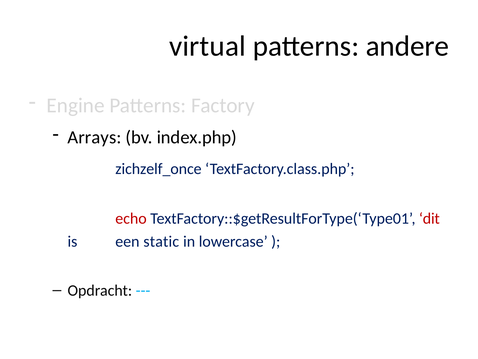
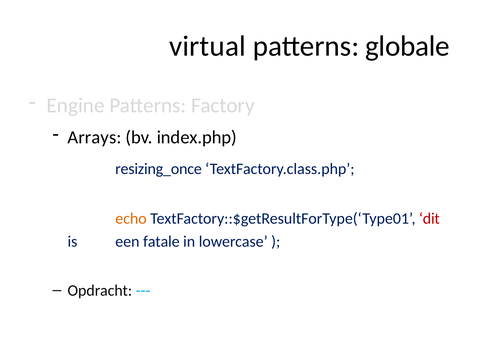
andere: andere -> globale (407, 46)
zichzelf_once: zichzelf_once -> resizing_once (158, 169)
echo colour: red -> orange (131, 218)
static: static -> fatale (161, 241)
